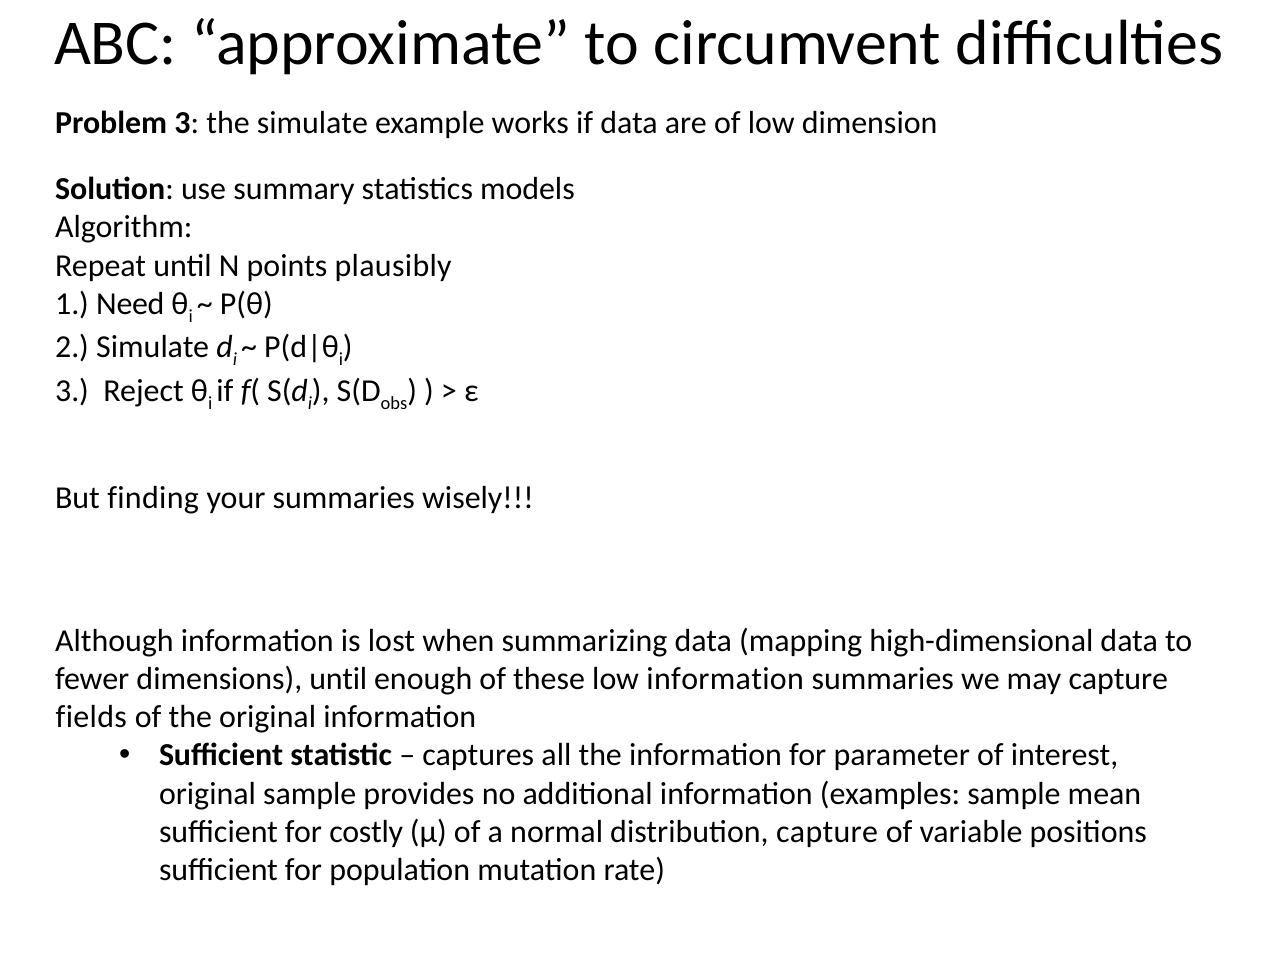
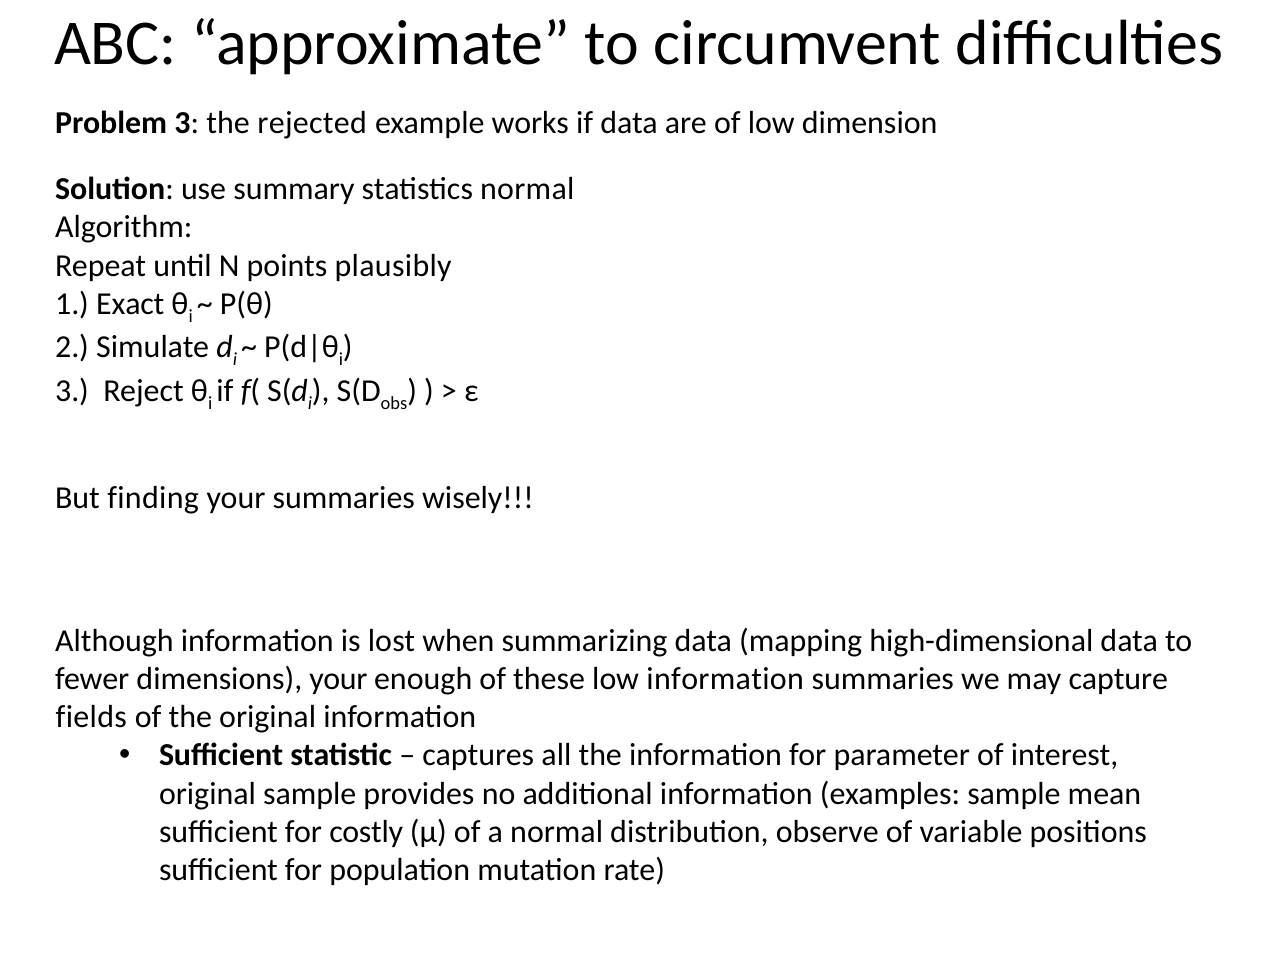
the simulate: simulate -> rejected (312, 123)
statistics models: models -> normal (527, 189)
Need: Need -> Exact (130, 304)
dimensions until: until -> your (338, 679)
distribution capture: capture -> observe (827, 833)
